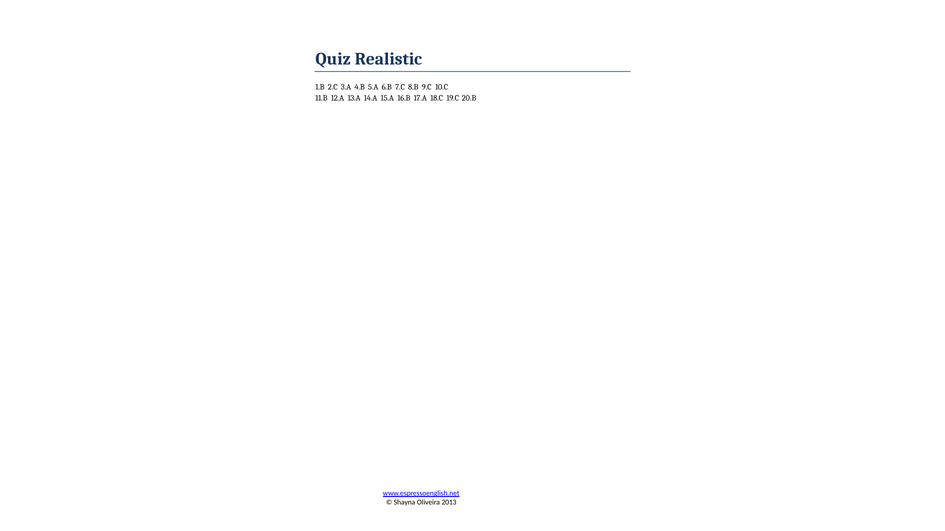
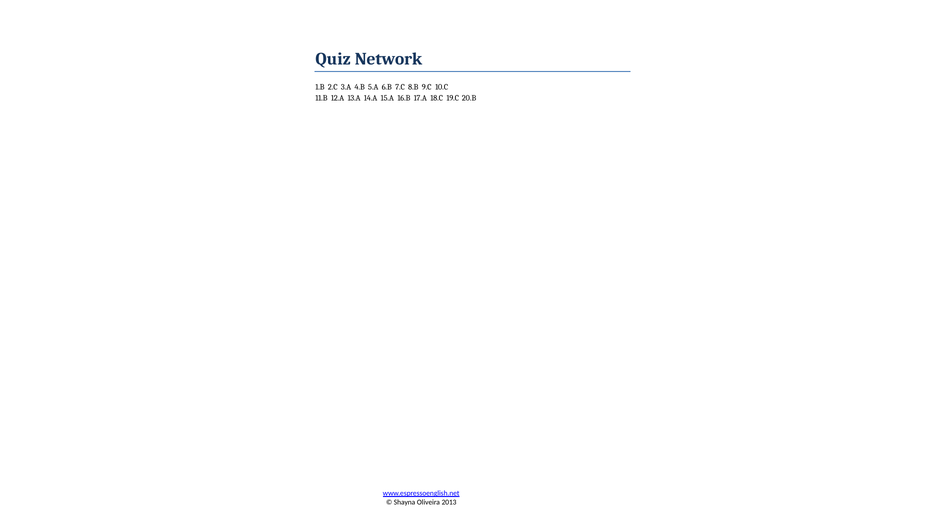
Realistic: Realistic -> Network (389, 59)
